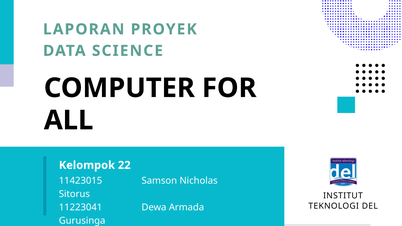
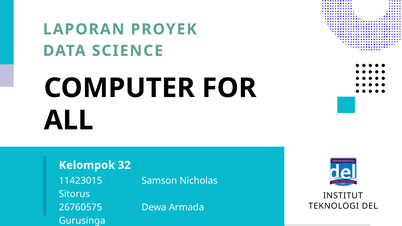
22: 22 -> 32 (124, 165)
11223041: 11223041 -> 26760575 (81, 207)
